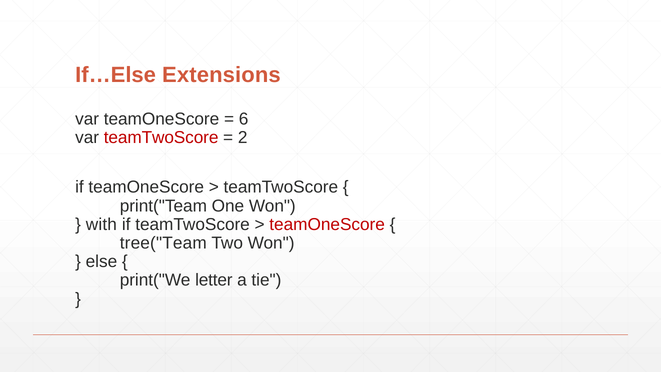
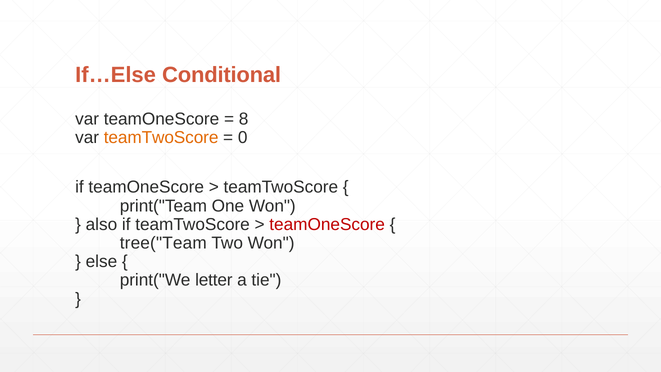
Extensions: Extensions -> Conditional (222, 75)
6: 6 -> 8 (244, 119)
teamTwoScore colour: red -> orange (161, 138)
2: 2 -> 0 (243, 138)
with: with -> also (101, 224)
